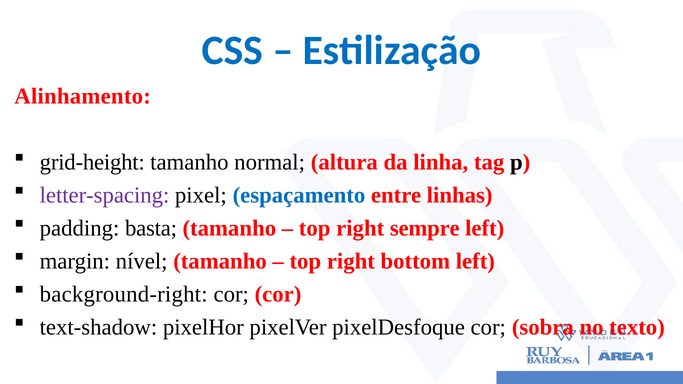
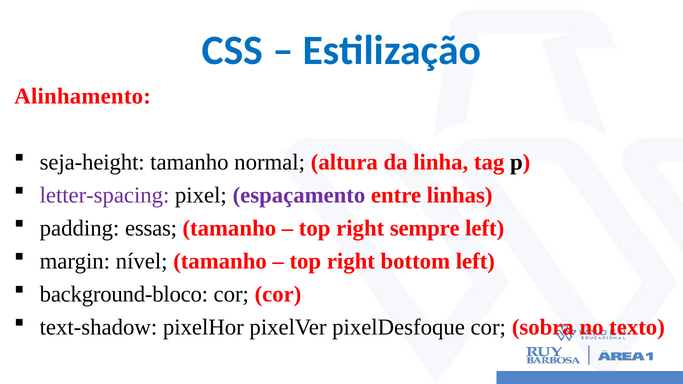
grid-height: grid-height -> seja-height (92, 162)
espaçamento colour: blue -> purple (299, 195)
basta: basta -> essas (151, 228)
background-right: background-right -> background-bloco (124, 294)
